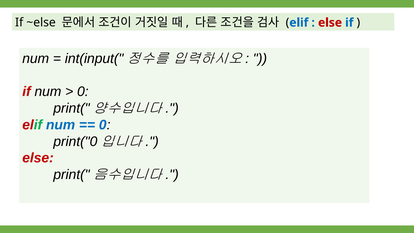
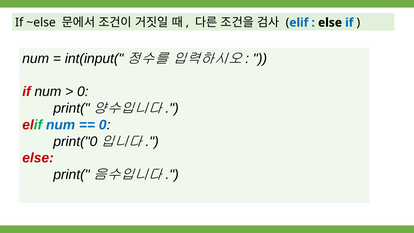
else colour: red -> black (330, 23)
